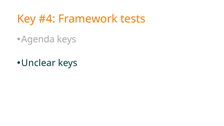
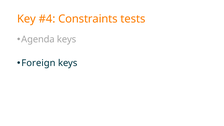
Framework: Framework -> Constraints (88, 19)
Unclear: Unclear -> Foreign (38, 63)
